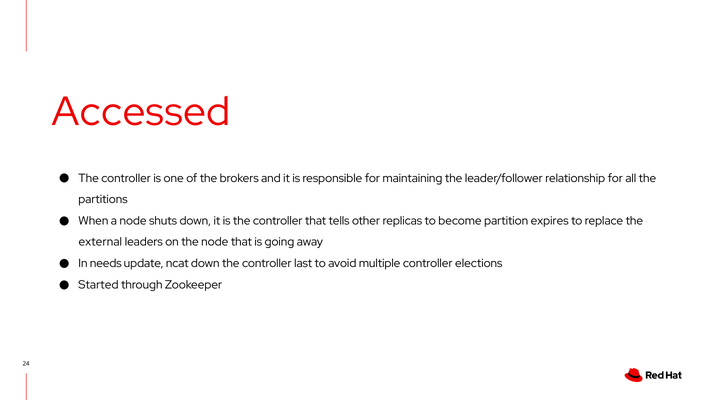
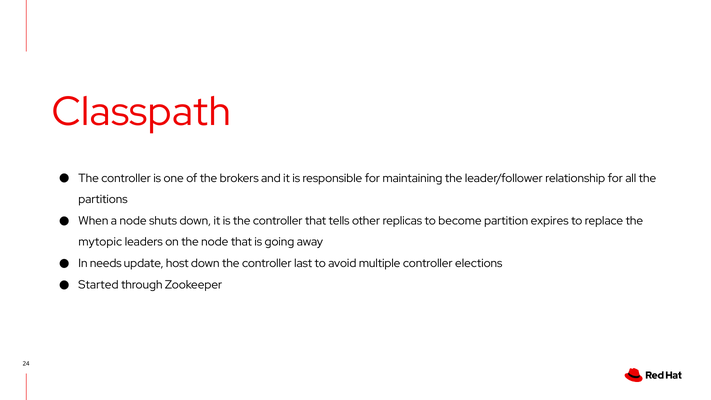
Accessed: Accessed -> Classpath (141, 112)
external: external -> mytopic (100, 242)
ncat: ncat -> host (177, 263)
